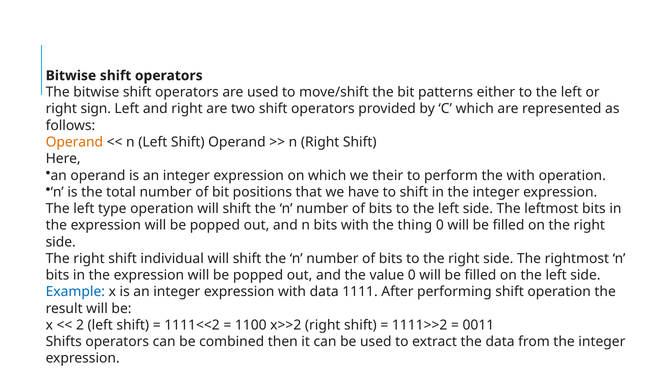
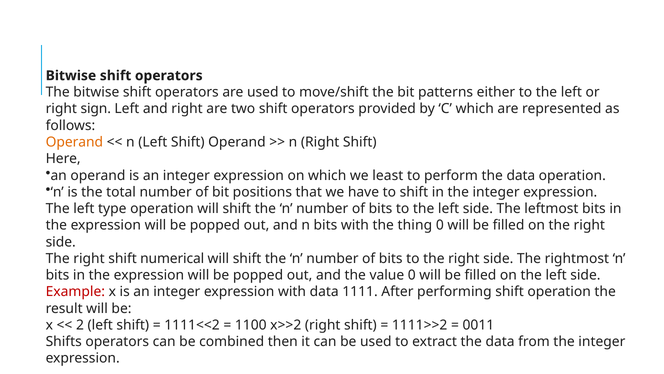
their: their -> least (388, 175)
perform the with: with -> data (521, 175)
individual: individual -> numerical (172, 258)
Example colour: blue -> red (75, 291)
